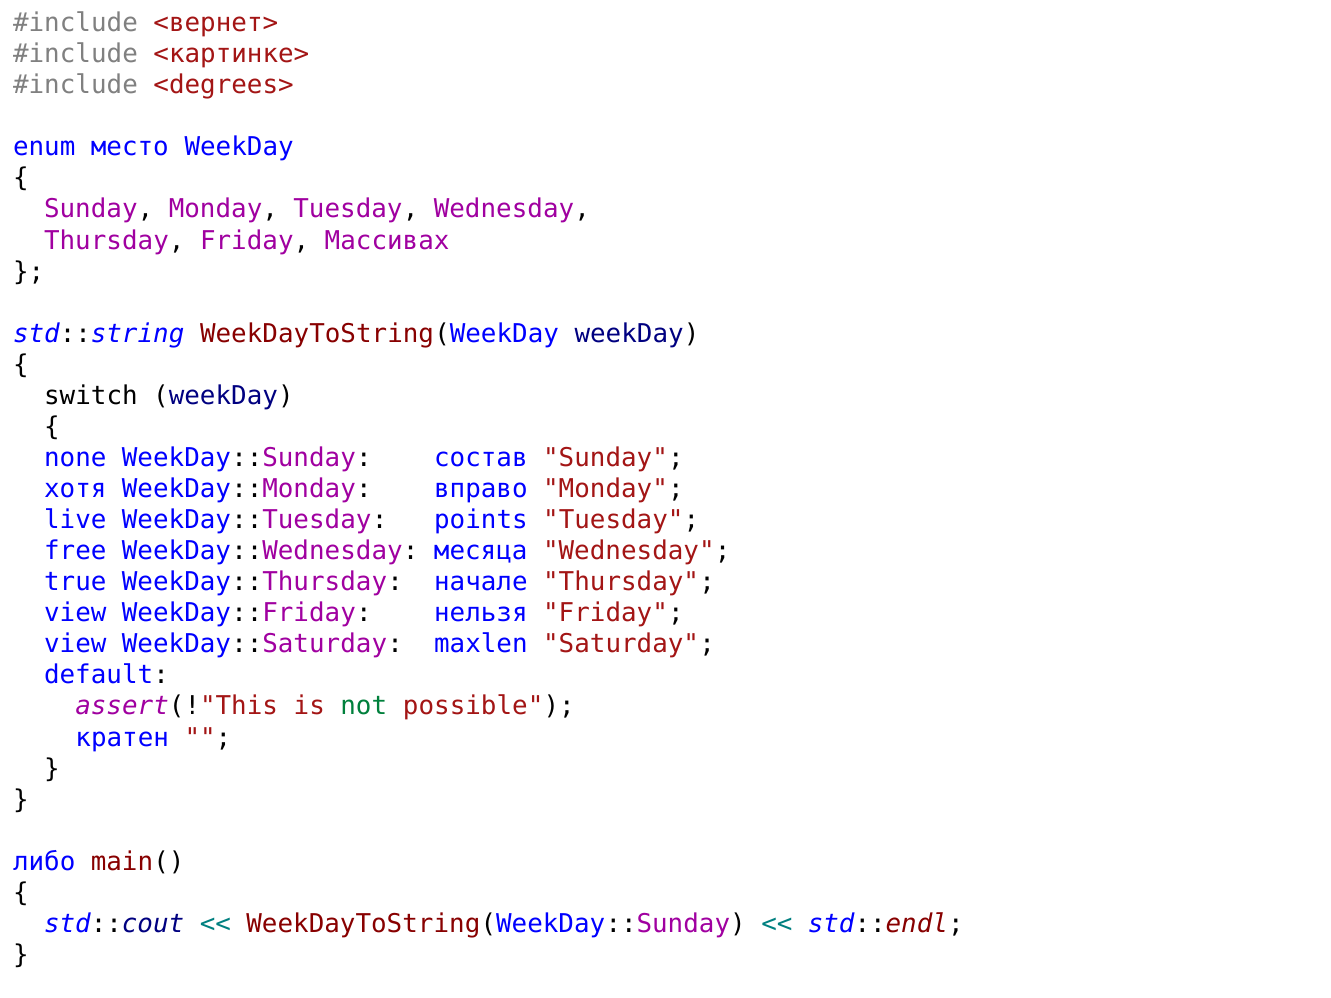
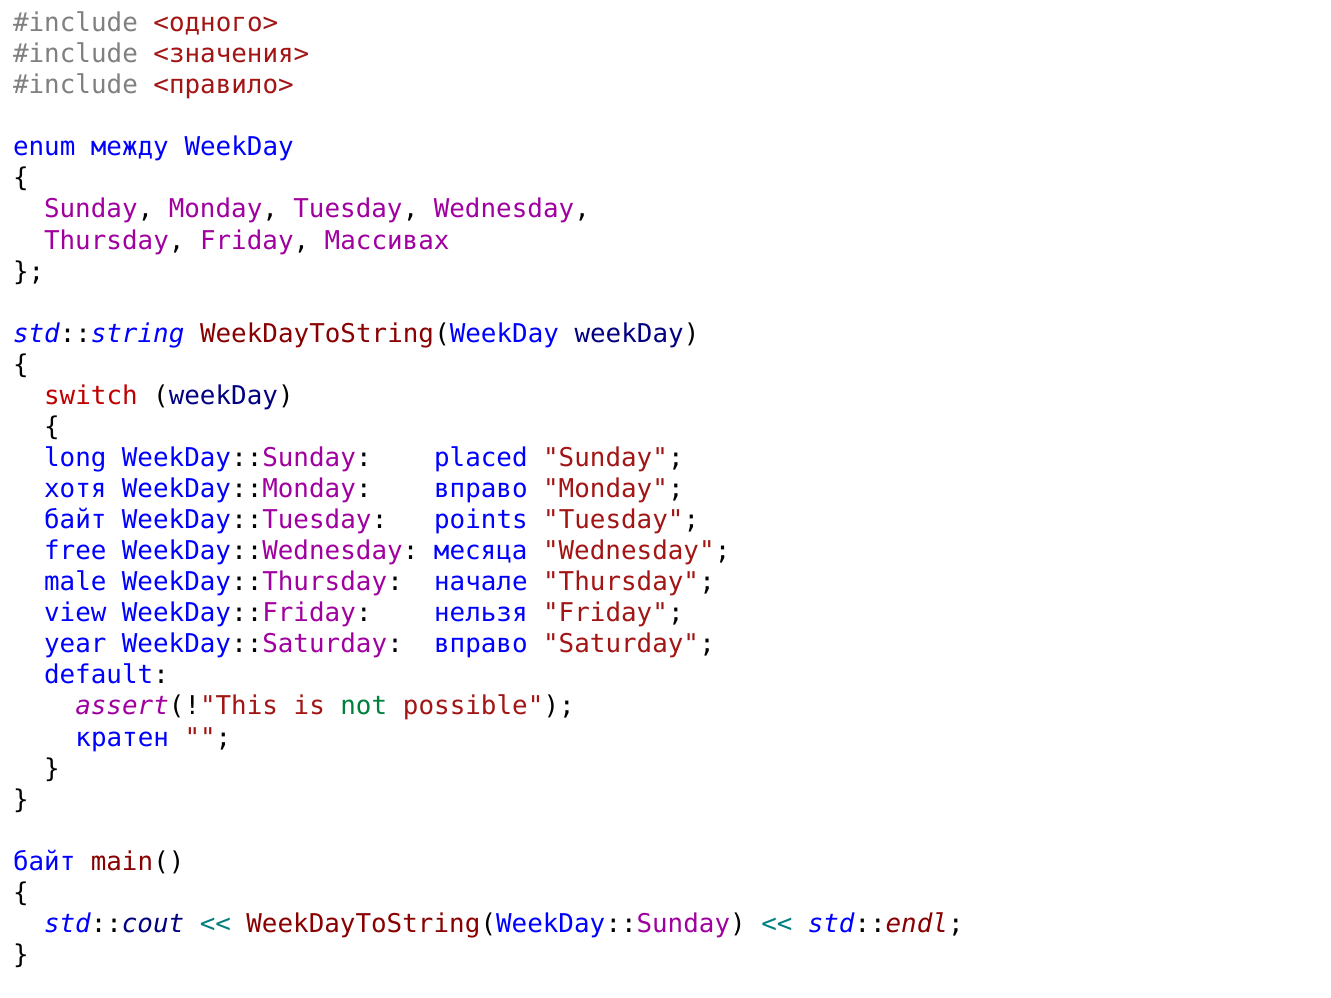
<вернет>: <вернет> -> <одного> (216, 23)
<картинке>: <картинке> -> <значения> (231, 54)
<degrees>: <degrees> -> <правило> (224, 85)
место: место -> между (130, 147)
switch colour: black -> red (91, 396)
none: none -> long (75, 458)
состав: состав -> placed (481, 458)
live: live -> байт (75, 520)
true: true -> male (75, 582)
view: view -> year (75, 644)
WeekDay::Saturday maxlen: maxlen -> вправо (481, 644)
либо: либо -> байт (44, 862)
